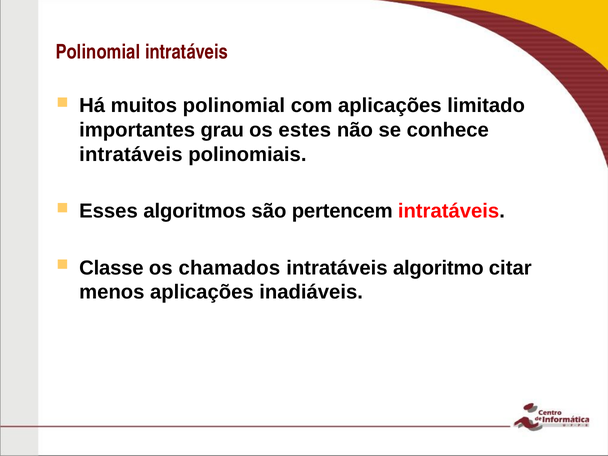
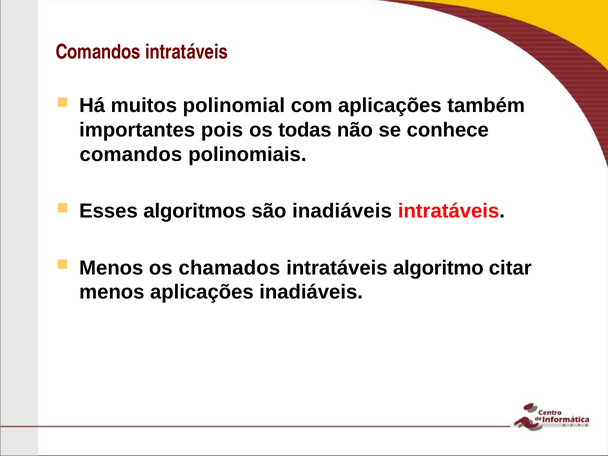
Polinomial: Polinomial -> Comandos (98, 52)
limitado: limitado -> também (486, 106)
grau: grau -> pois (222, 130)
estes: estes -> todas (305, 130)
intratáveis: intratáveis -> comandos (131, 154)
são pertencem: pertencem -> inadiáveis (342, 211)
Classe: Classe -> Menos (111, 268)
